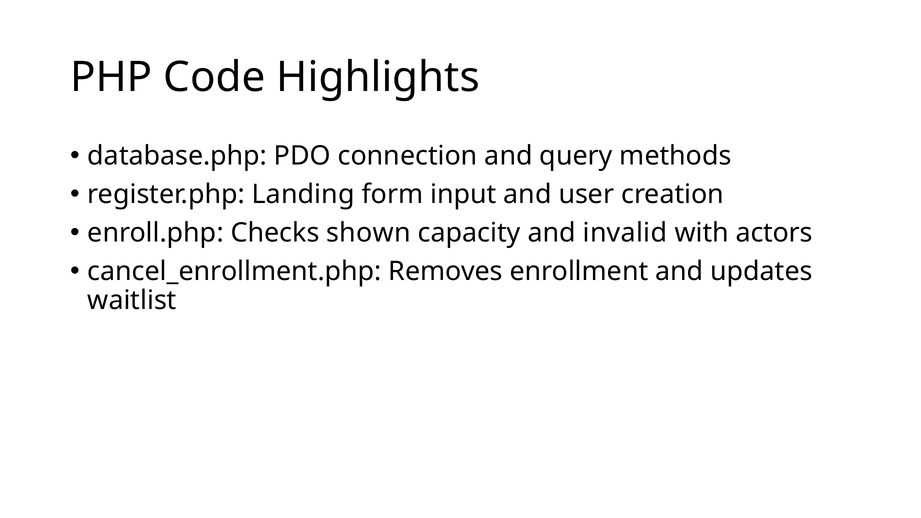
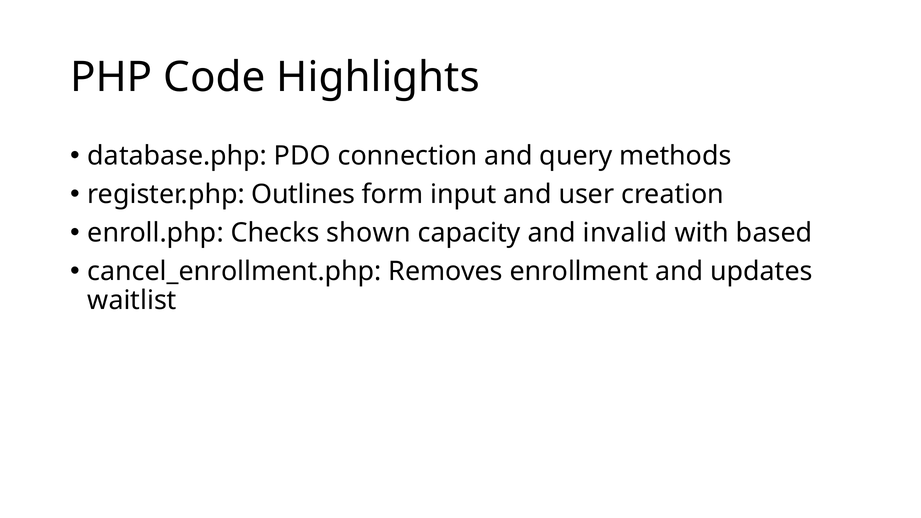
Landing: Landing -> Outlines (303, 194)
actors: actors -> based (774, 233)
